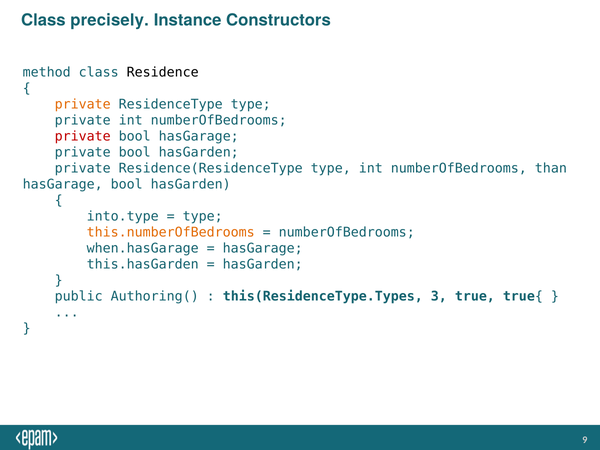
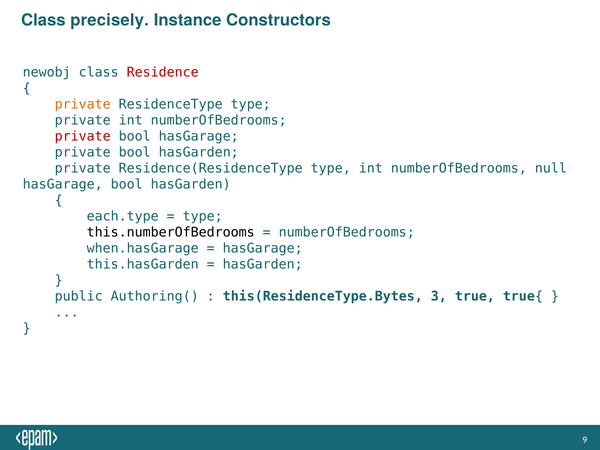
method: method -> newobj (47, 72)
Residence colour: black -> red (163, 72)
than: than -> null (551, 168)
into.type: into.type -> each.type (123, 216)
this.numberOfBedrooms colour: orange -> black (171, 232)
this(ResidenceType.Types: this(ResidenceType.Types -> this(ResidenceType.Bytes (323, 296)
